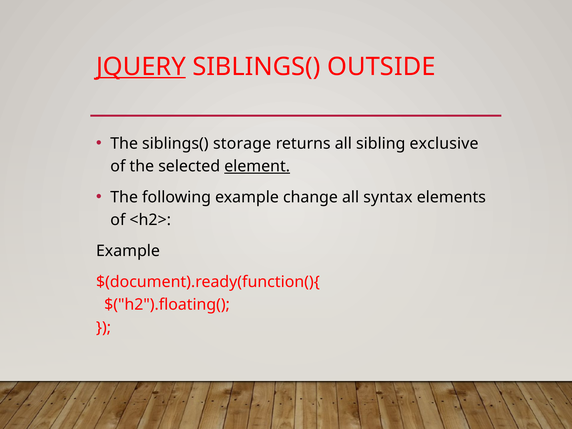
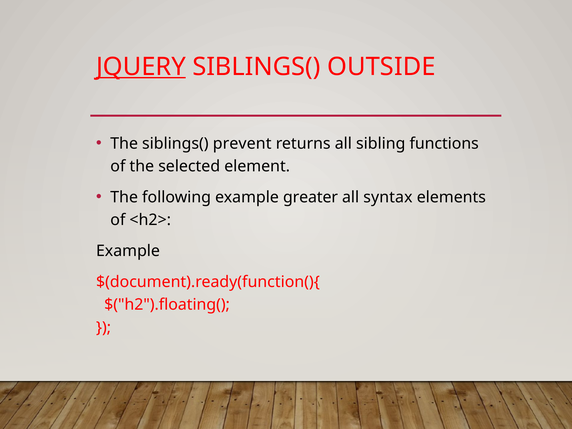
storage: storage -> prevent (242, 143)
exclusive: exclusive -> functions (444, 143)
element underline: present -> none (257, 166)
change: change -> greater (311, 197)
